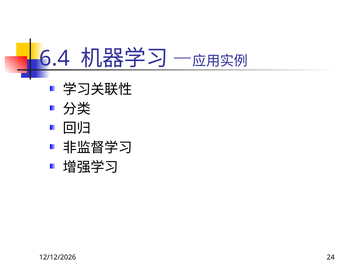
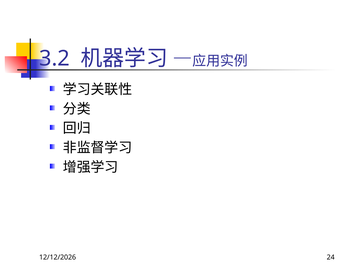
6.4: 6.4 -> 3.2 (55, 58)
